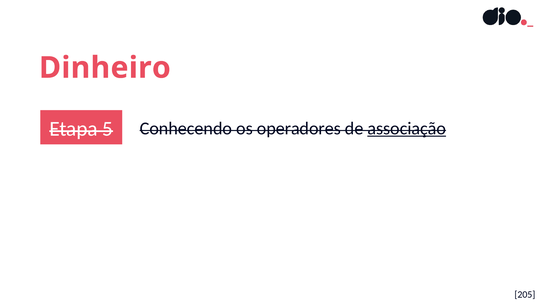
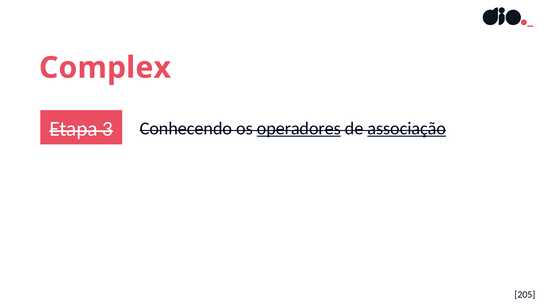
Dinheiro: Dinheiro -> Complex (105, 68)
5: 5 -> 3 (108, 129)
operadores underline: none -> present (299, 128)
